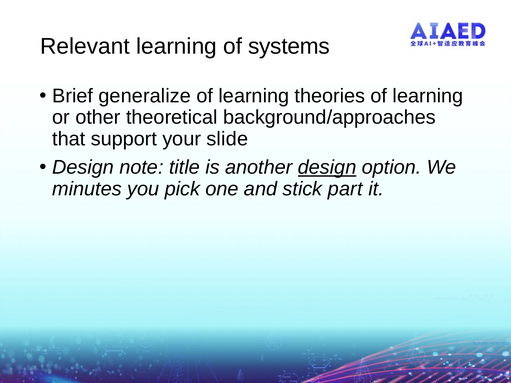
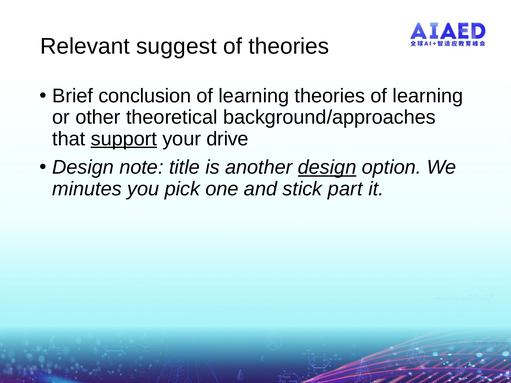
Relevant learning: learning -> suggest (176, 46)
of systems: systems -> theories (289, 46)
generalize: generalize -> conclusion (145, 96)
support underline: none -> present (124, 139)
slide: slide -> drive (228, 139)
